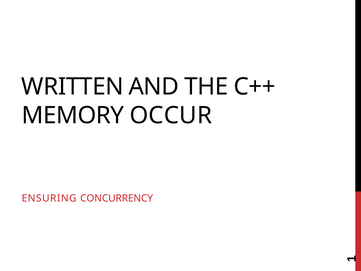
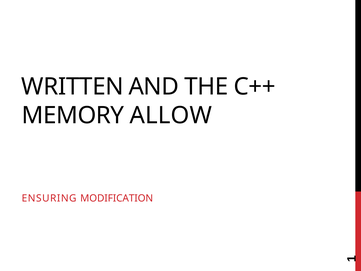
OCCUR: OCCUR -> ALLOW (171, 115)
CONCURRENCY: CONCURRENCY -> MODIFICATION (117, 198)
